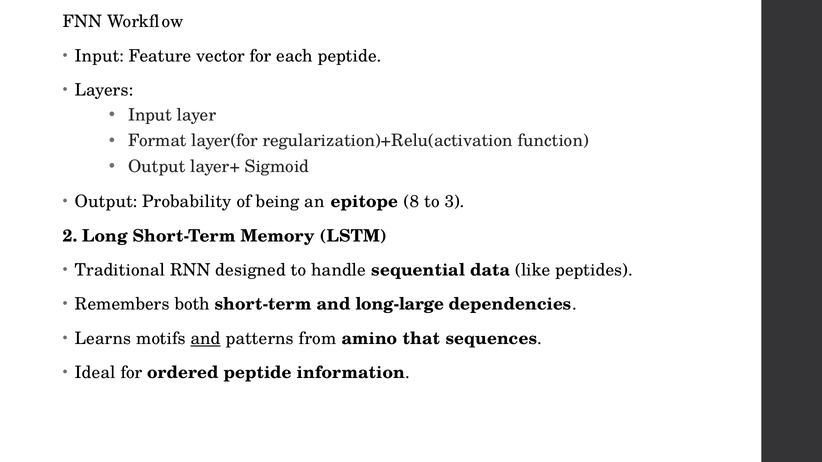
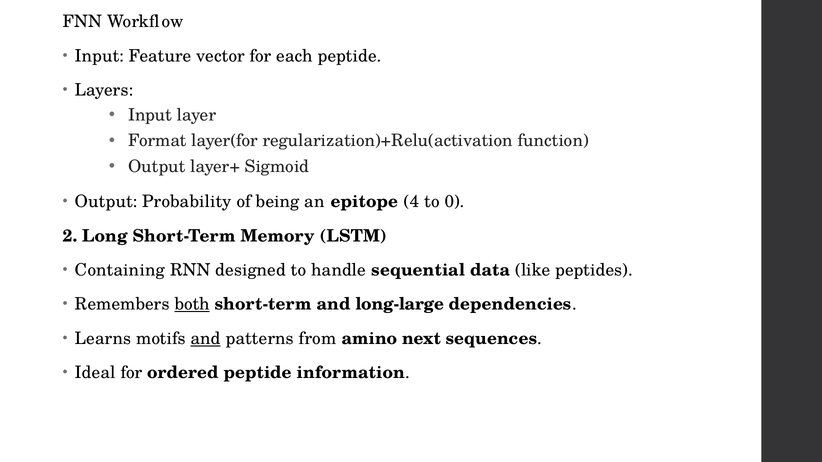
8: 8 -> 4 (412, 202)
3: 3 -> 0 (455, 202)
Traditional: Traditional -> Containing (120, 270)
both underline: none -> present (192, 305)
that: that -> next (422, 339)
